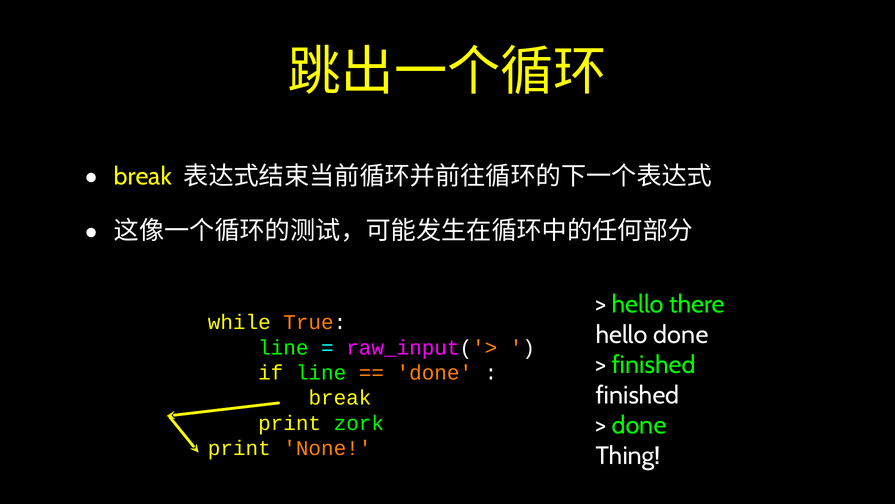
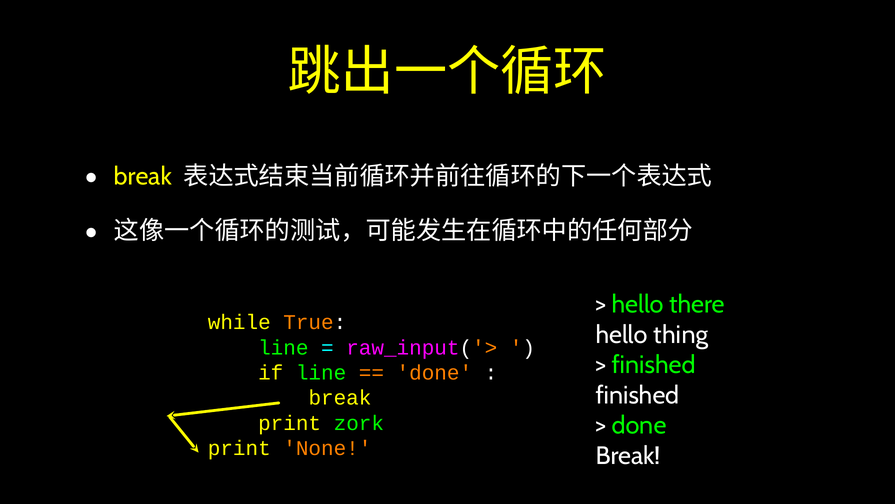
hello done: done -> thing (681, 334)
Thing: Thing -> Break (628, 455)
